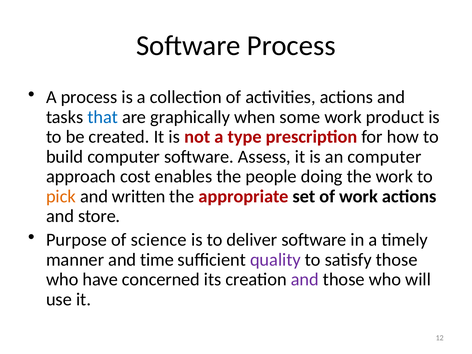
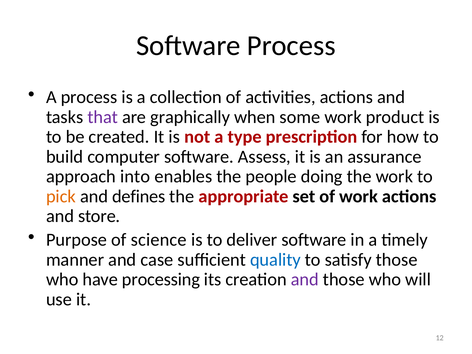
that colour: blue -> purple (103, 117)
an computer: computer -> assurance (385, 157)
cost: cost -> into (135, 177)
written: written -> defines (139, 196)
time: time -> case (157, 260)
quality colour: purple -> blue (275, 260)
concerned: concerned -> processing (161, 279)
